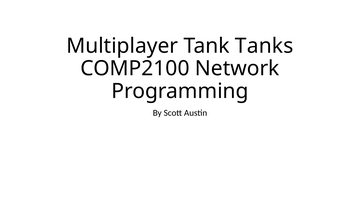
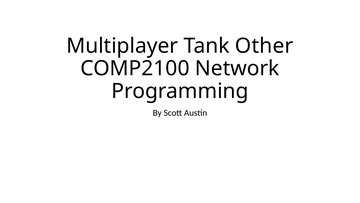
Tanks: Tanks -> Other (264, 46)
